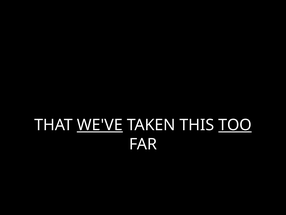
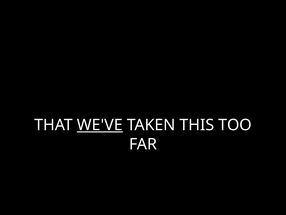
TOO underline: present -> none (235, 125)
